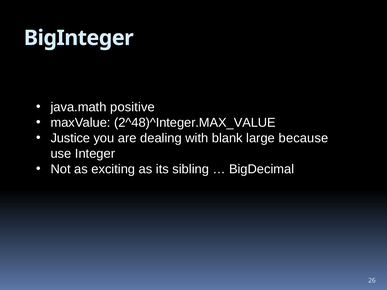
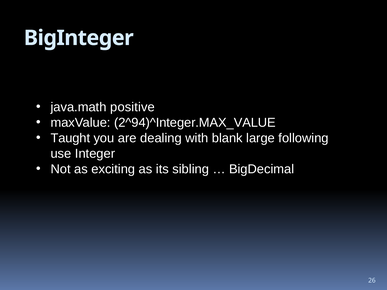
2^48)^Integer.MAX_VALUE: 2^48)^Integer.MAX_VALUE -> 2^94)^Integer.MAX_VALUE (195, 123)
Justice: Justice -> Taught (70, 138)
because: because -> following (304, 138)
